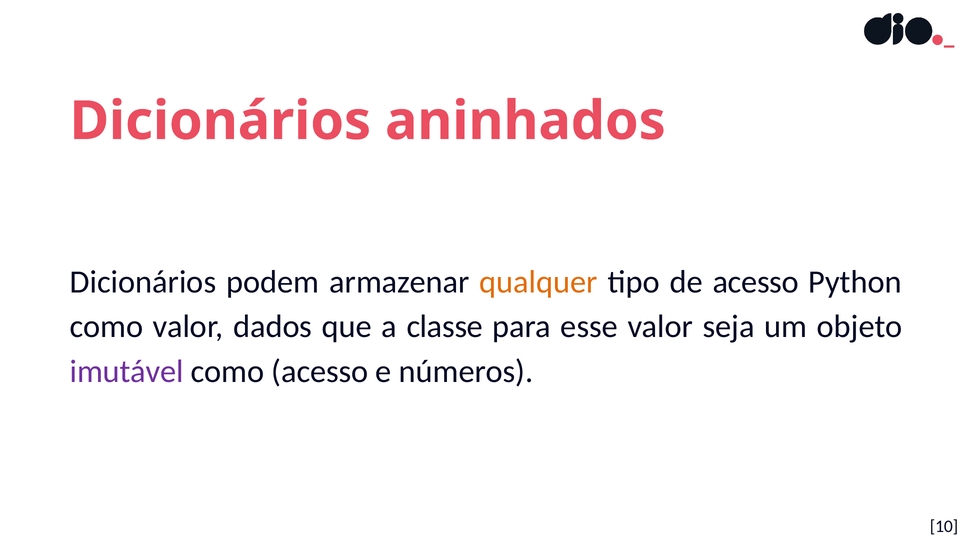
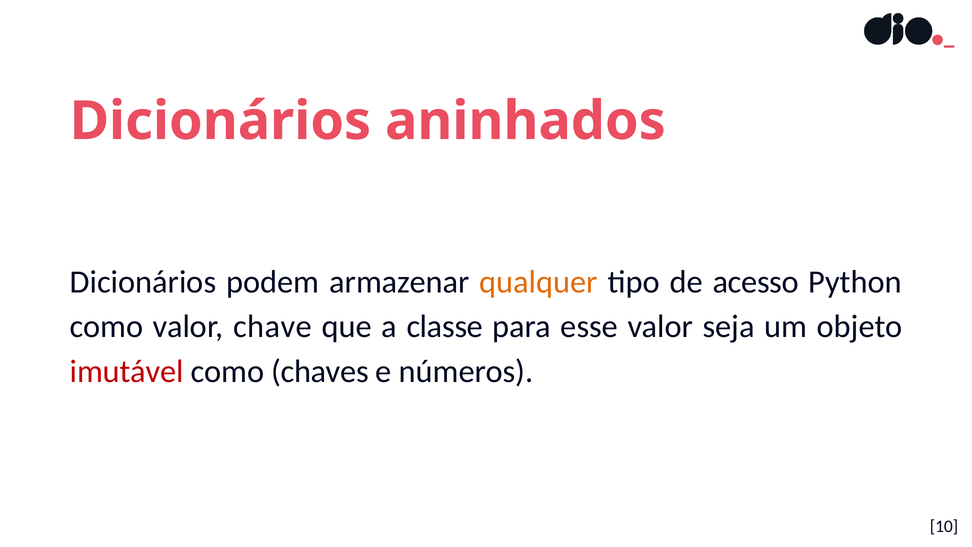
dados: dados -> chave (272, 326)
imutável colour: purple -> red (127, 371)
como acesso: acesso -> chaves (320, 371)
